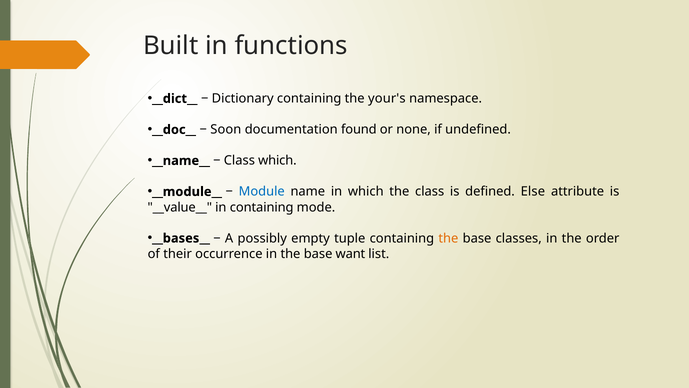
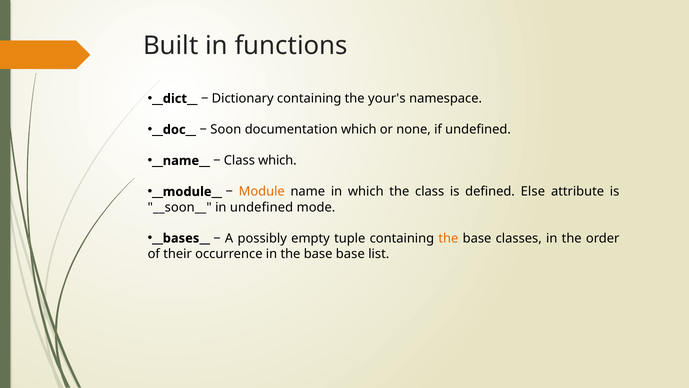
documentation found: found -> which (359, 130)
Module colour: blue -> orange (262, 192)
__value__: __value__ -> __soon__ (180, 207)
in containing: containing -> undefined (262, 207)
base want: want -> base (350, 254)
